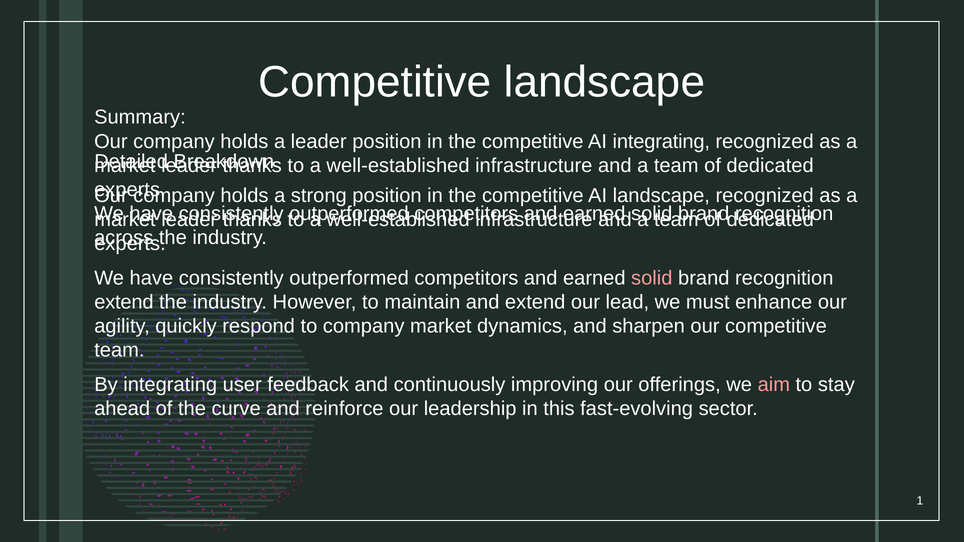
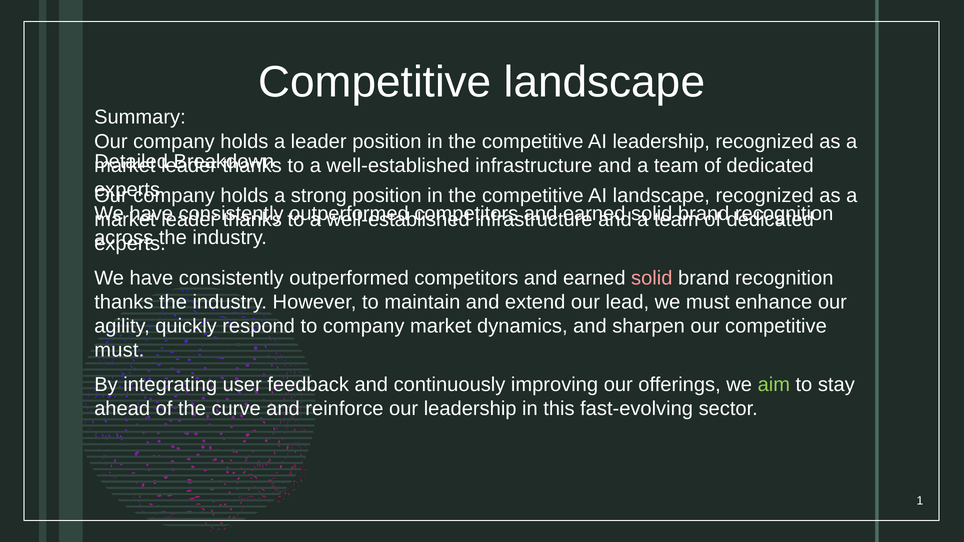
AI integrating: integrating -> leadership (661, 142)
extend: extend -> thanks (124, 302)
team: team -> must (119, 351)
aim colour: pink -> light green (774, 385)
